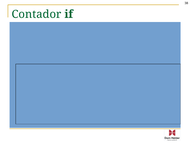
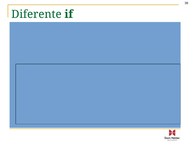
Contador: Contador -> Diferente (36, 14)
